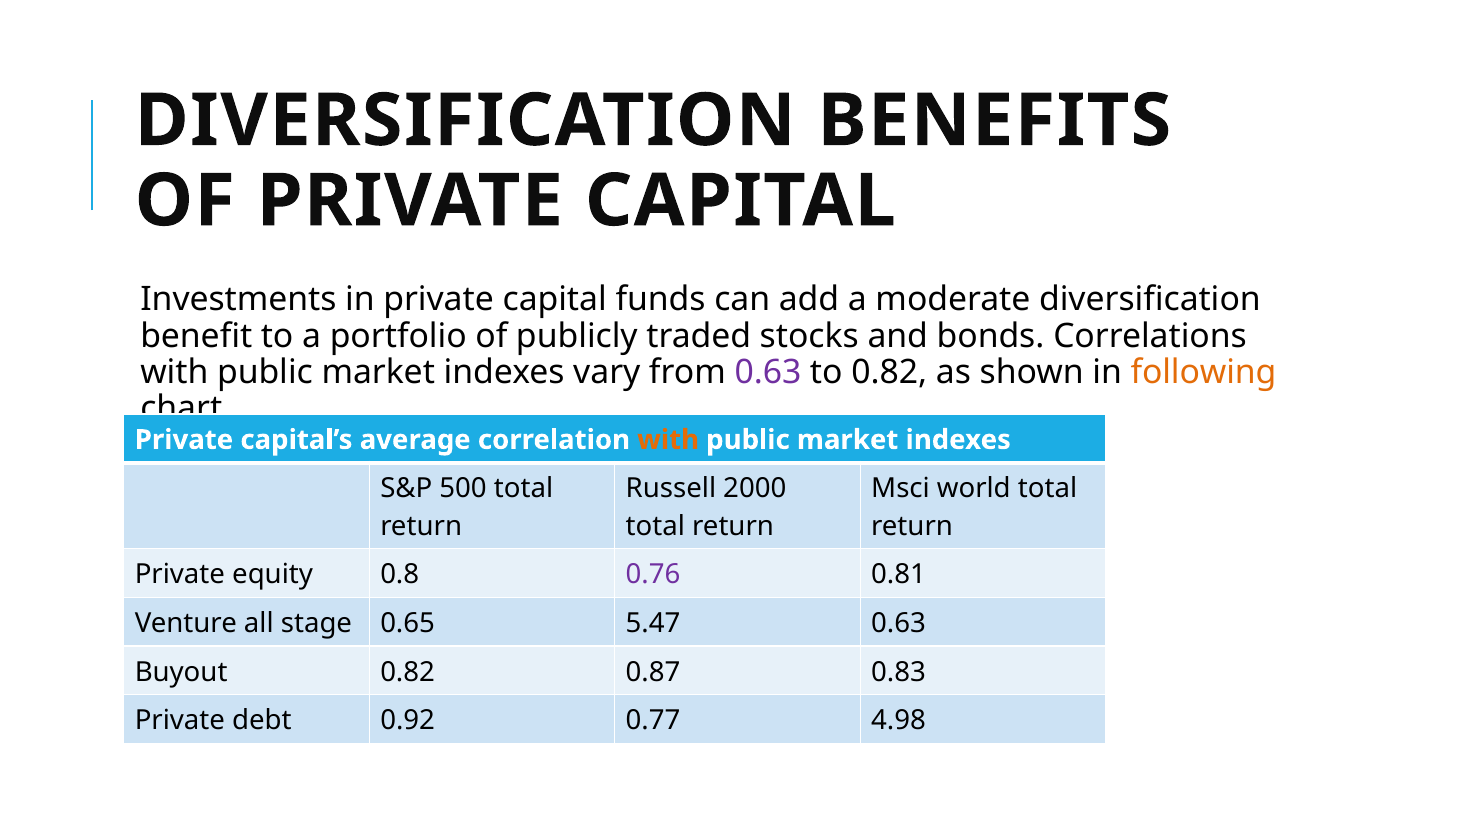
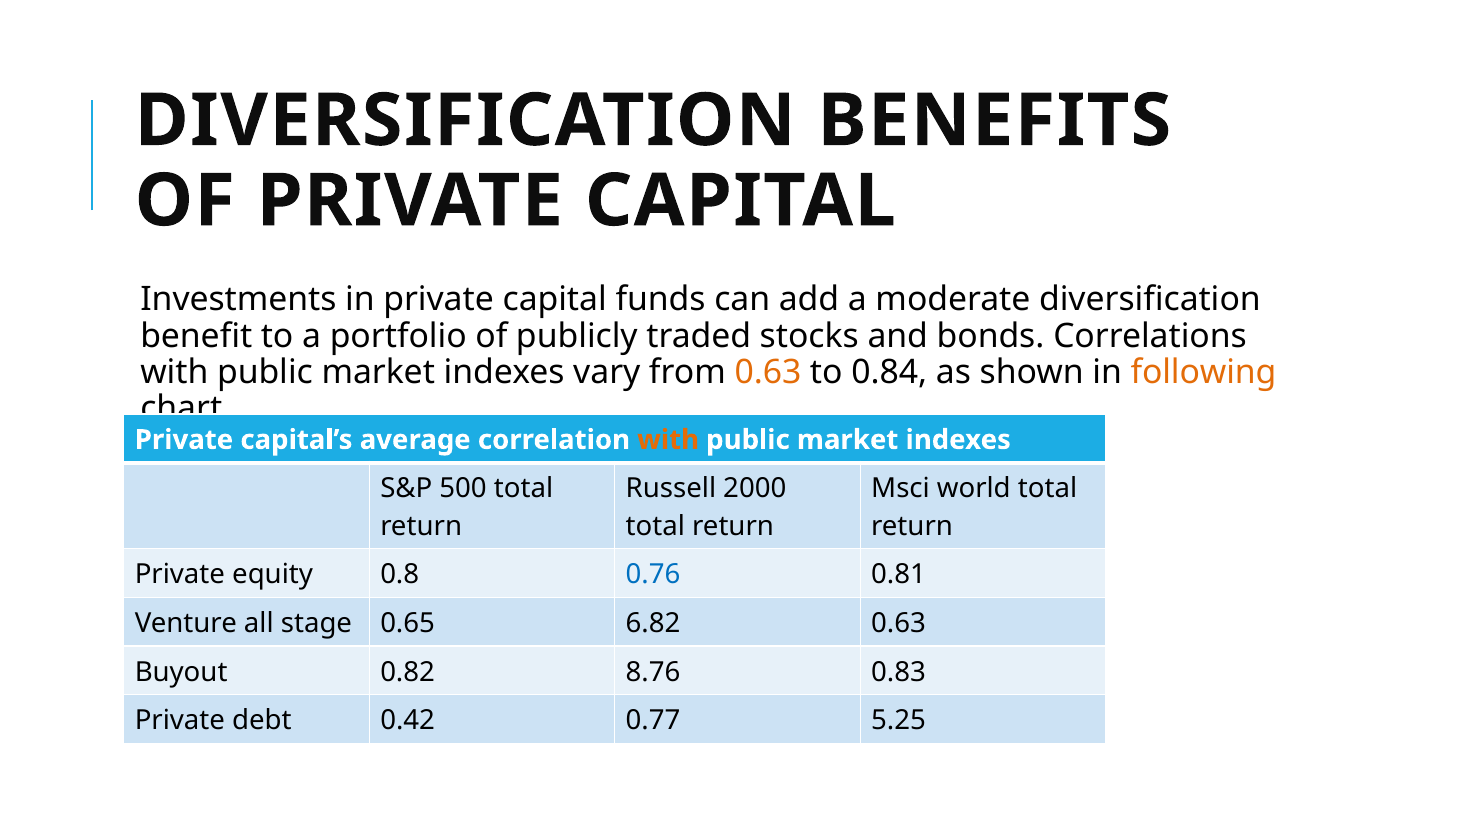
0.63 colour: purple -> orange (768, 373)
to 0.82: 0.82 -> 0.84 (889, 373)
0.76 colour: purple -> blue (653, 575)
5.47: 5.47 -> 6.82 (653, 624)
0.87: 0.87 -> 8.76 (653, 672)
0.92: 0.92 -> 0.42 (408, 721)
4.98: 4.98 -> 5.25 (899, 721)
